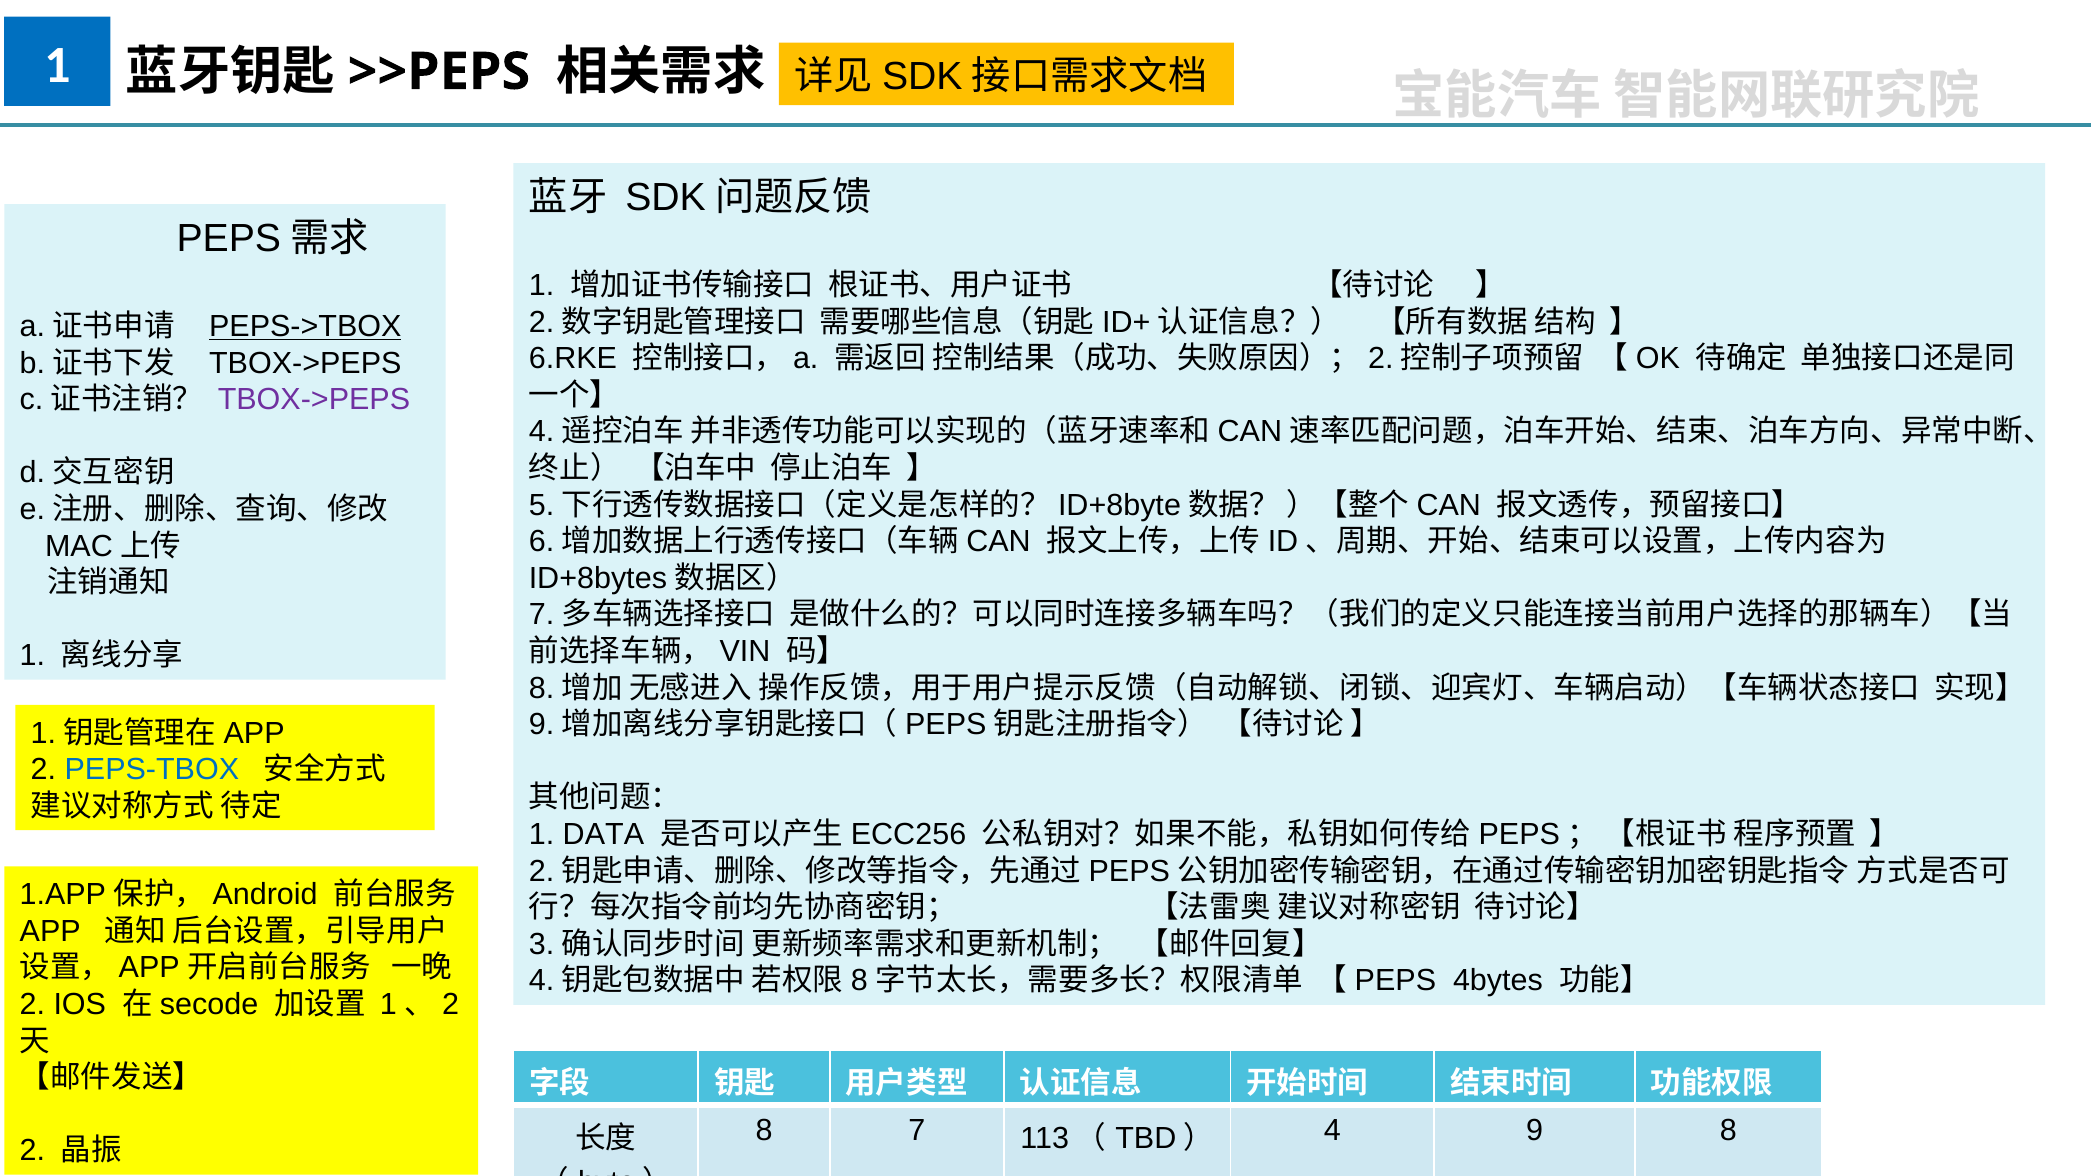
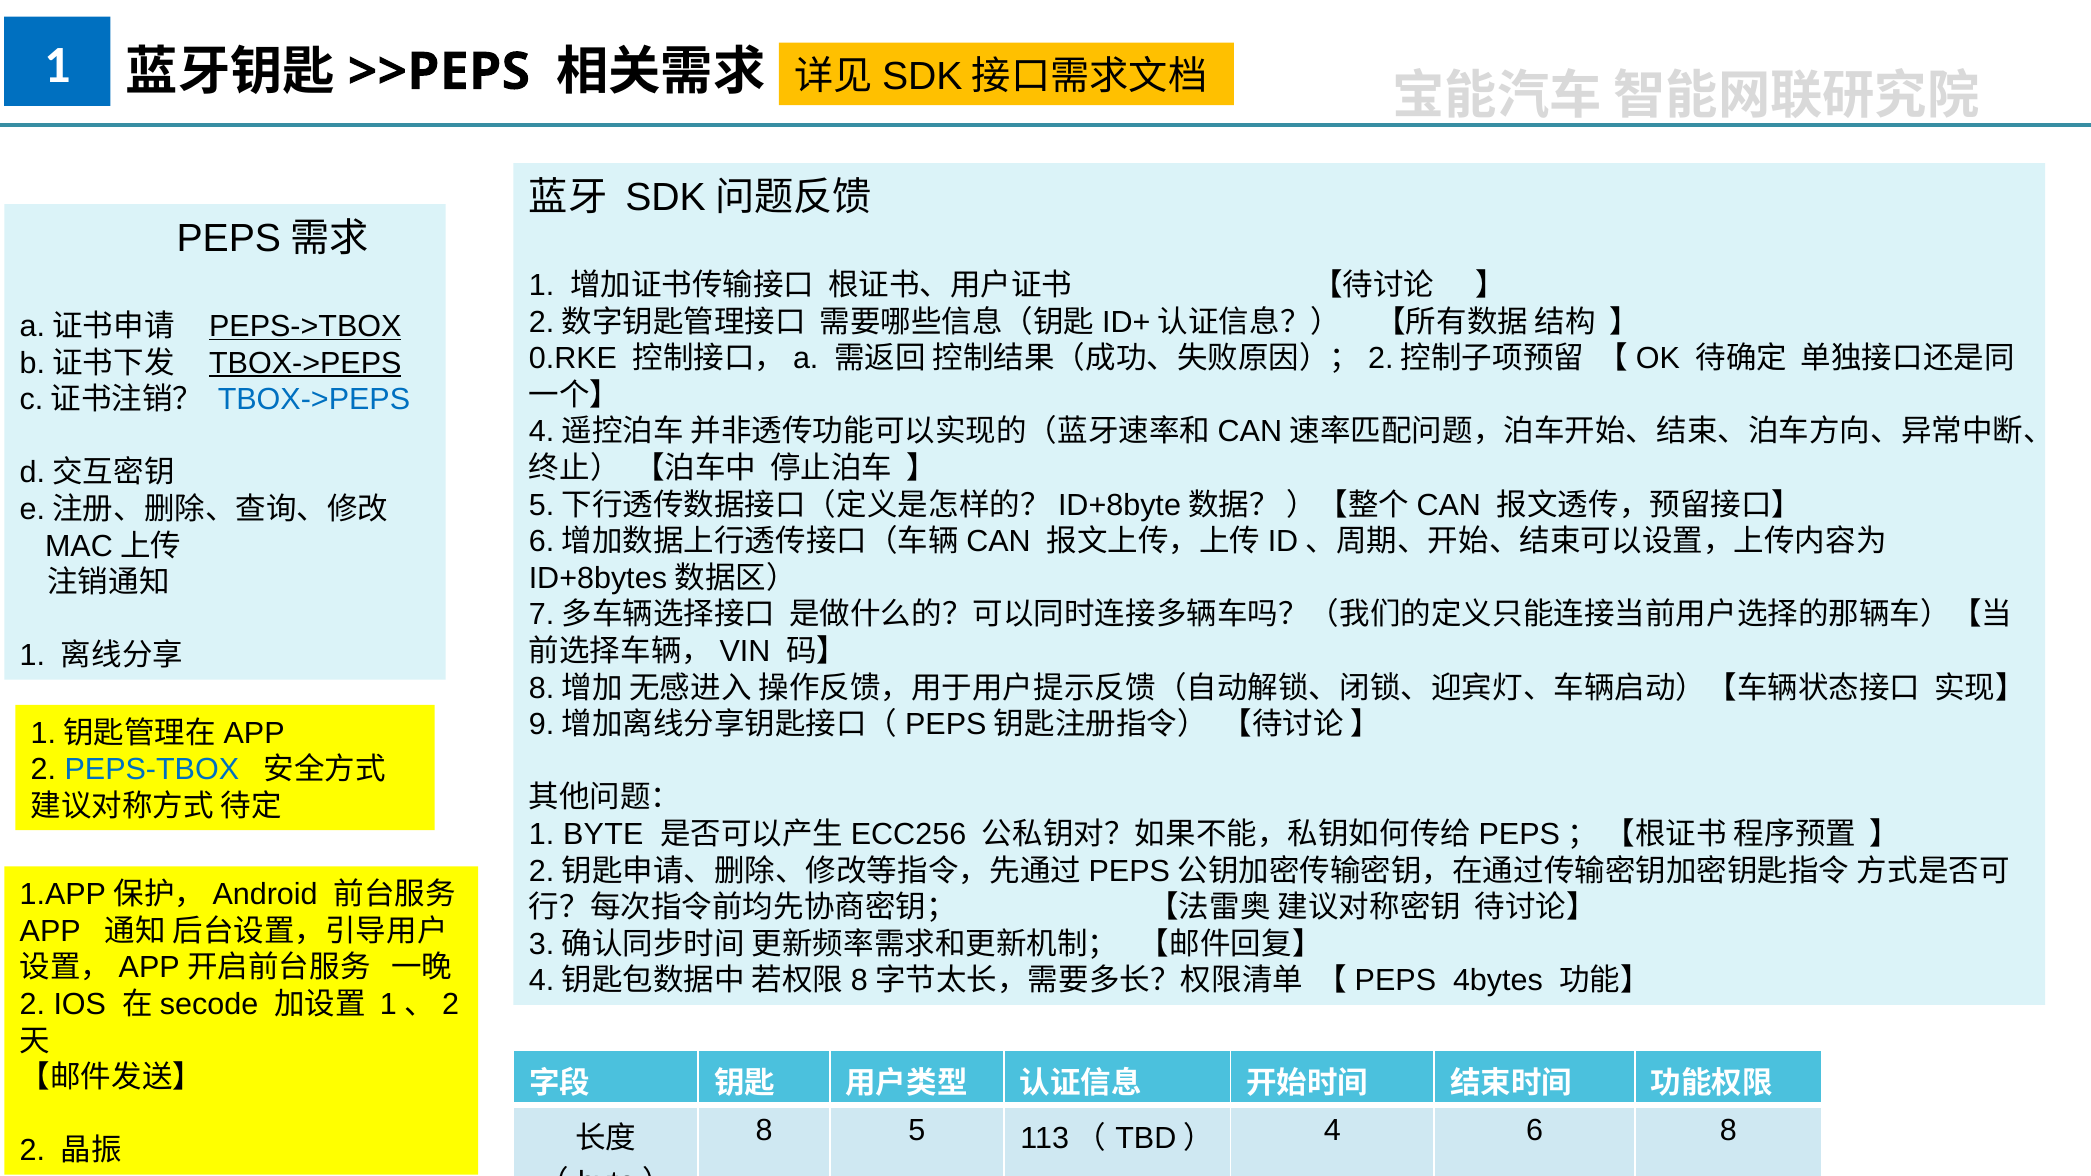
6.RKE: 6.RKE -> 0.RKE (573, 359)
TBOX->PEPS underline: none -> present (305, 363)
TBOX->PEPS colour: purple -> blue (314, 400)
DATA: DATA -> BYTE (603, 835)
7: 7 -> 5 (917, 1130)
9: 9 -> 6 (1535, 1130)
